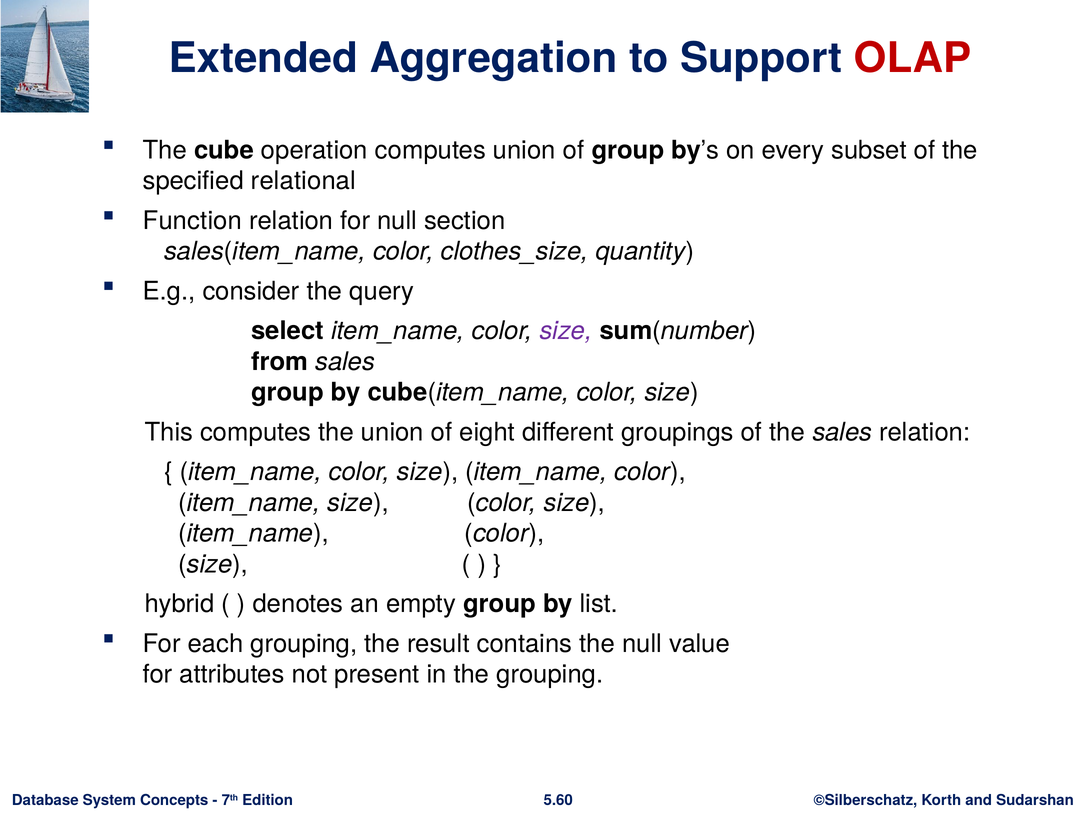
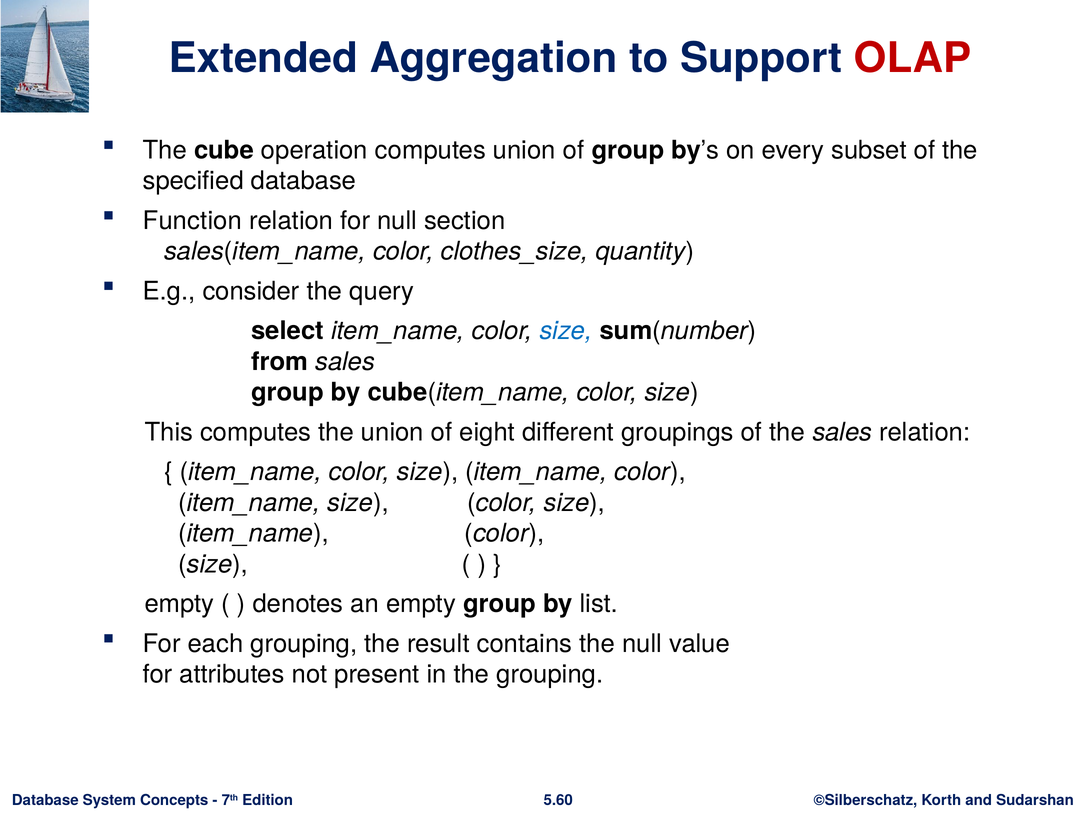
specified relational: relational -> database (304, 181)
size colour: purple -> blue (566, 331)
hybrid: hybrid -> empty (179, 604)
